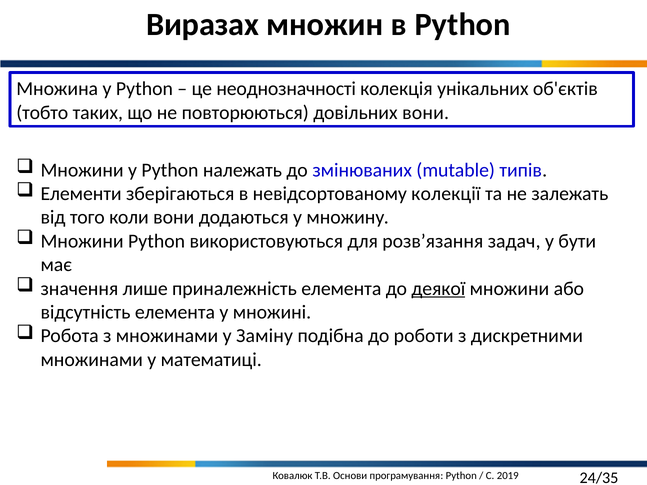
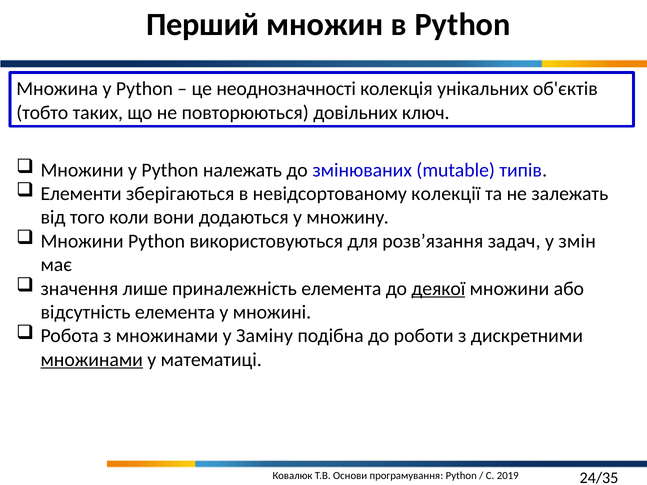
Виразах: Виразах -> Перший (203, 25)
довільних вони: вони -> ключ (426, 113)
бути: бути -> змін (577, 241)
множинами underline: none -> present (92, 360)
